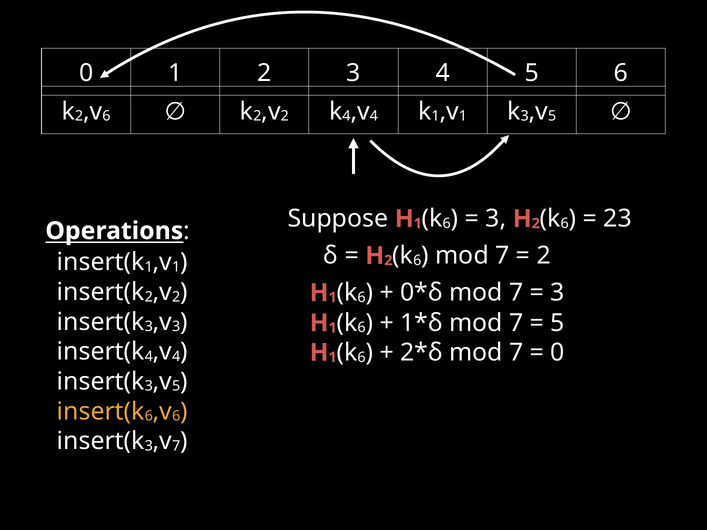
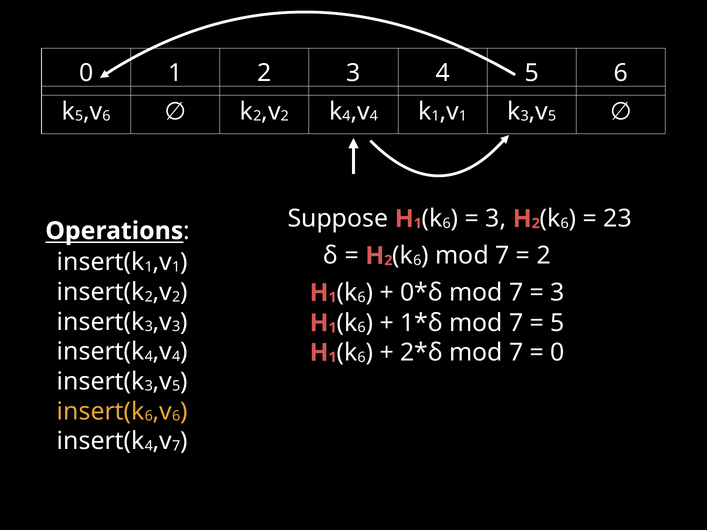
2: 2 -> 5 (79, 116)
3: 3 -> 4 (149, 446)
